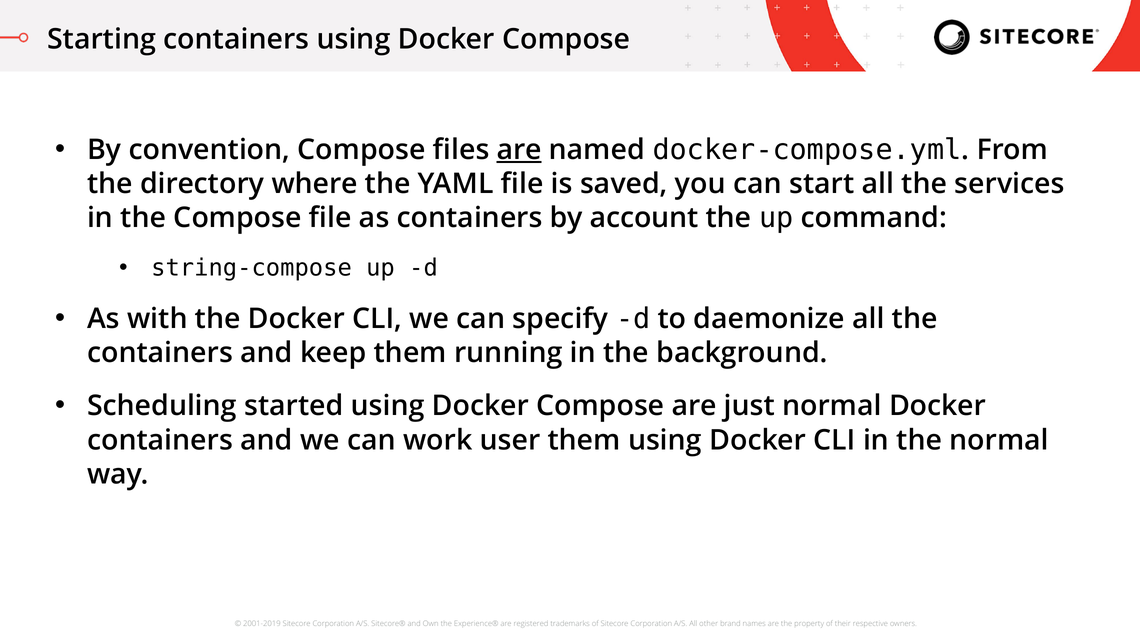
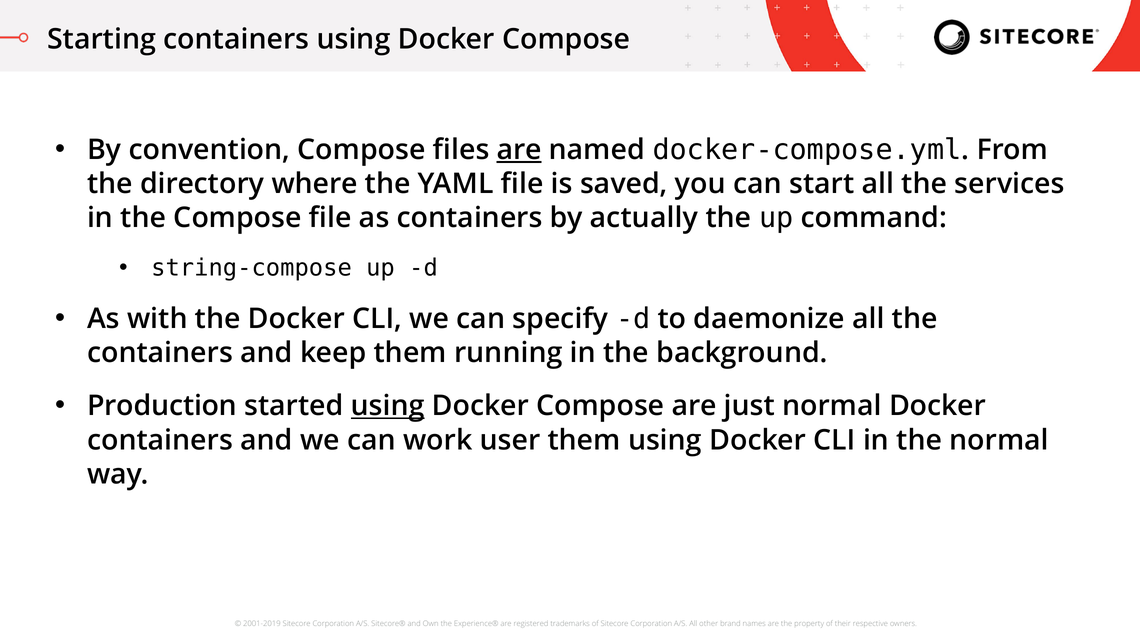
account: account -> actually (644, 218)
Scheduling: Scheduling -> Production (162, 406)
using underline: none -> present (388, 406)
